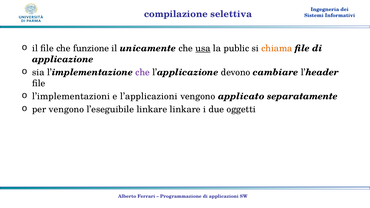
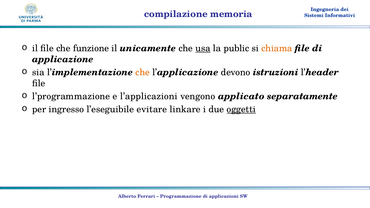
selettiva: selettiva -> memoria (231, 14)
che colour: purple -> orange (143, 72)
cambiare: cambiare -> istruzioni (276, 72)
l’implementazioni: l’implementazioni -> l’programmazione (71, 96)
per vengono: vengono -> ingresso (66, 109)
l’eseguibile linkare: linkare -> evitare (152, 109)
oggetti underline: none -> present (241, 109)
